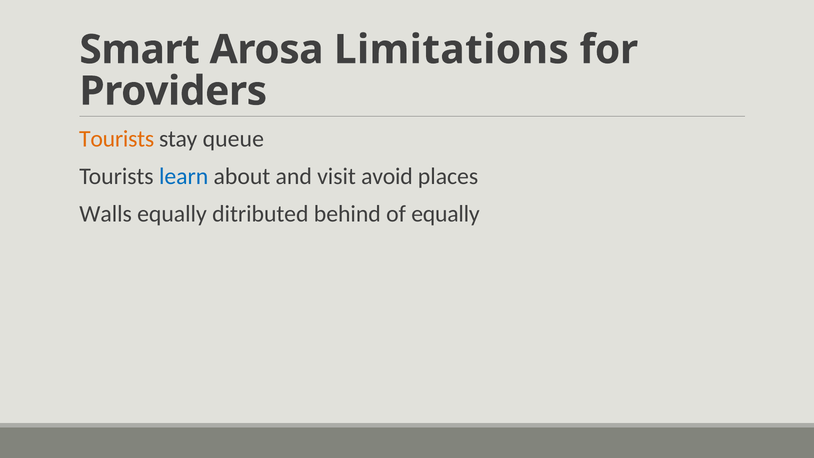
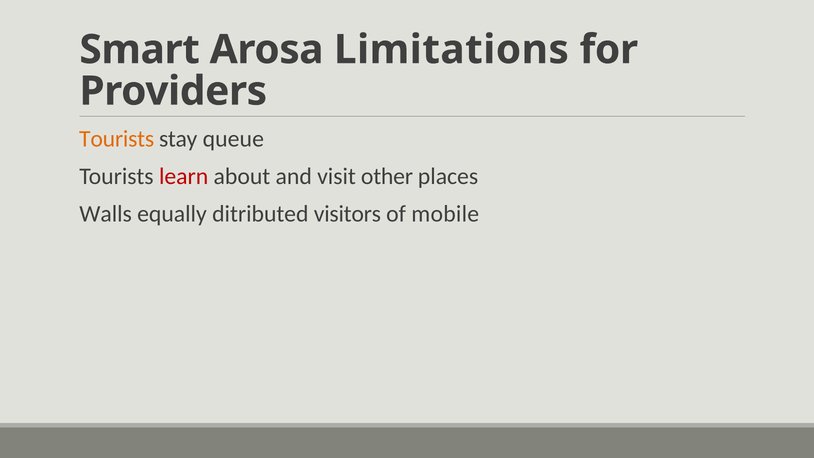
learn colour: blue -> red (184, 176)
avoid: avoid -> other (387, 176)
behind: behind -> visitors (347, 214)
of equally: equally -> mobile (445, 214)
